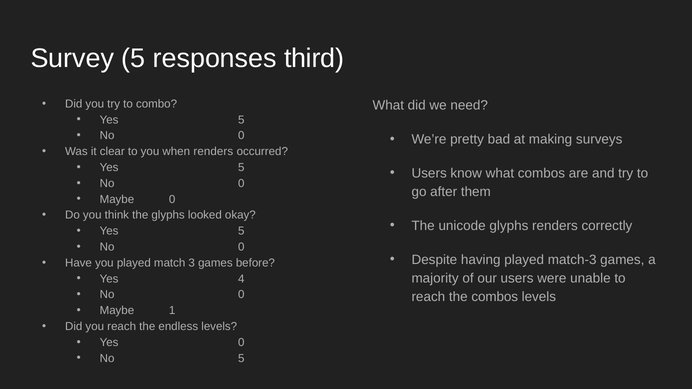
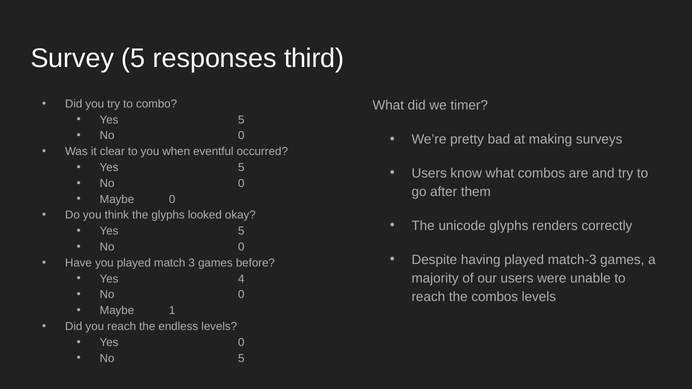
need: need -> timer (469, 106)
when renders: renders -> eventful (213, 152)
